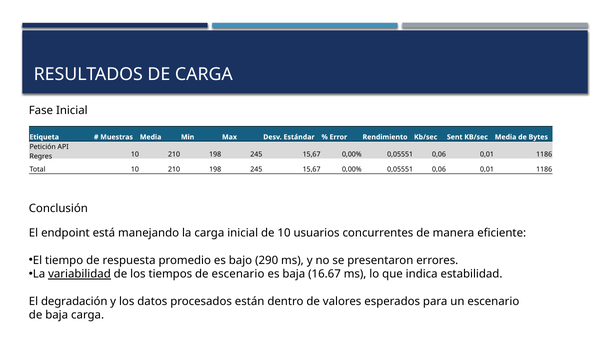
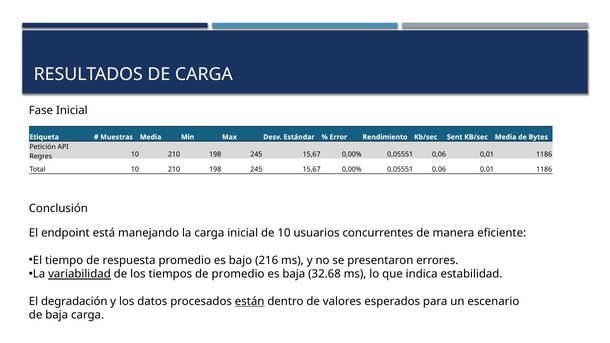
290: 290 -> 216 (267, 260)
de escenario: escenario -> promedio (238, 274)
16.67: 16.67 -> 32.68 (324, 274)
están underline: none -> present (250, 302)
